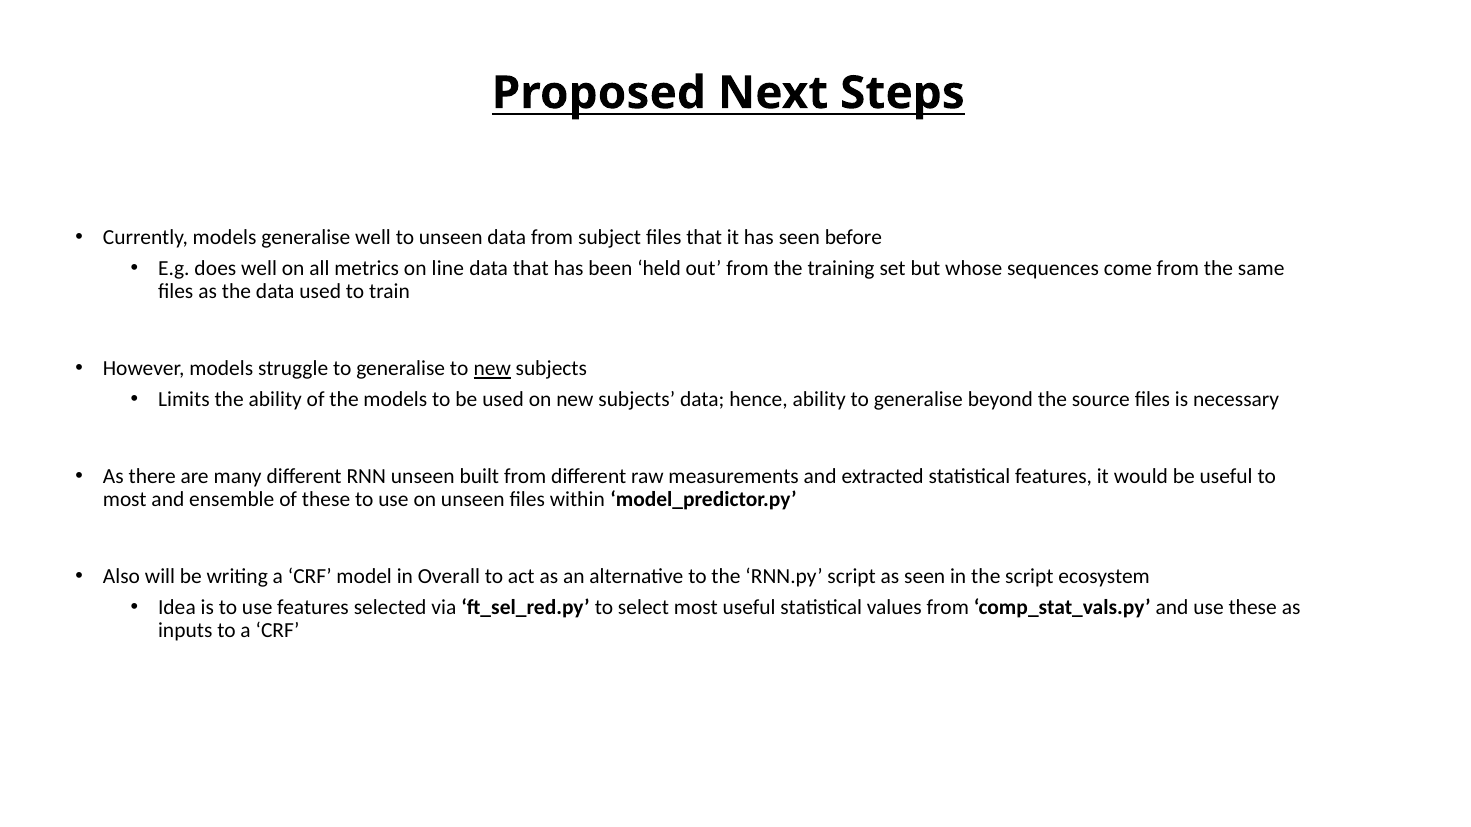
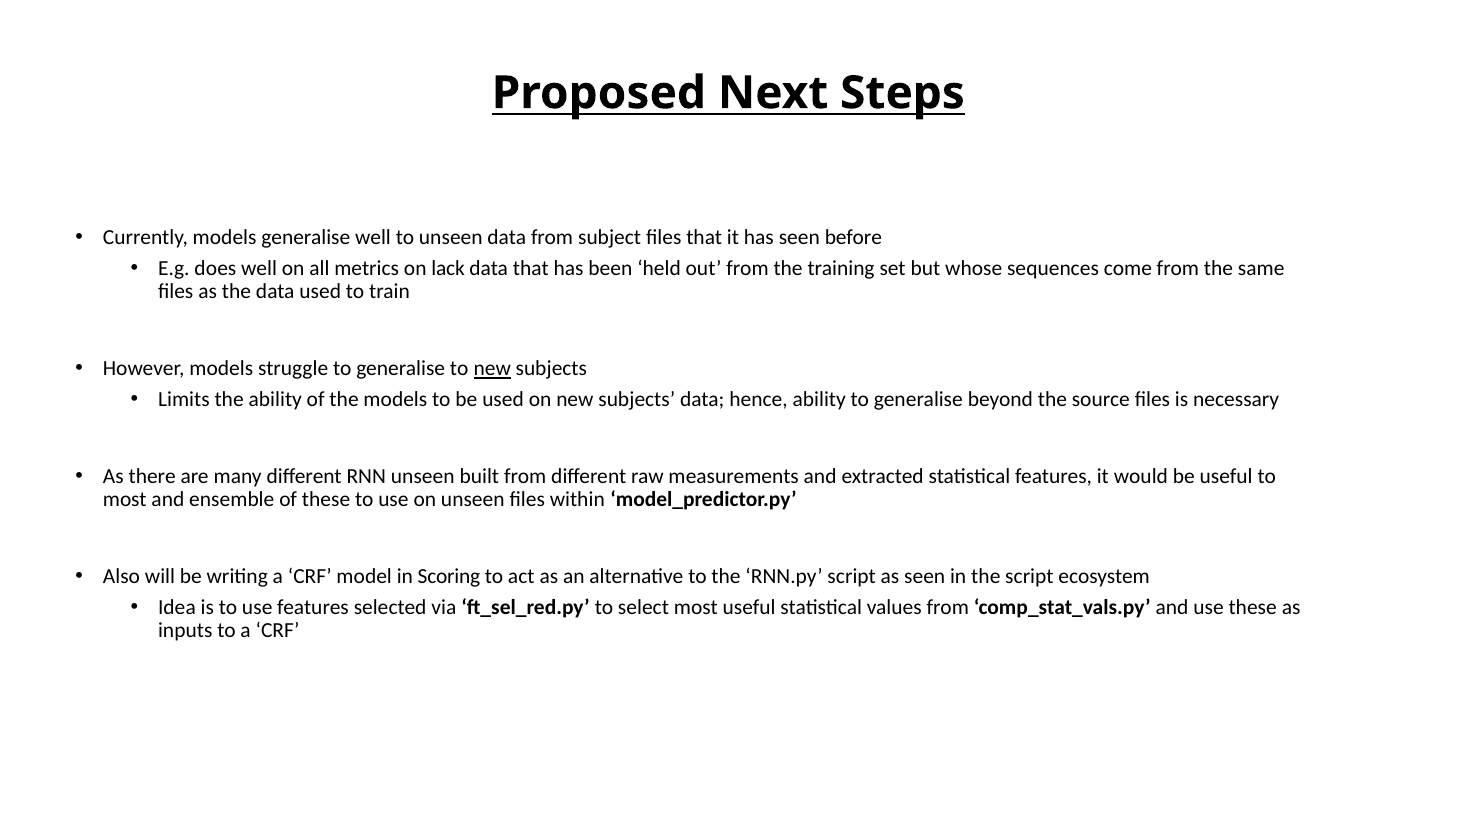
line: line -> lack (448, 268)
Overall: Overall -> Scoring (449, 577)
